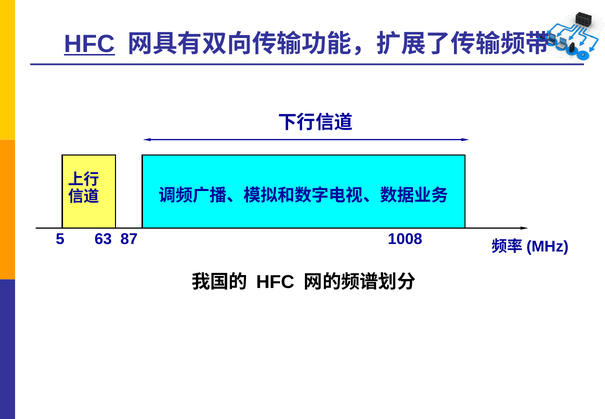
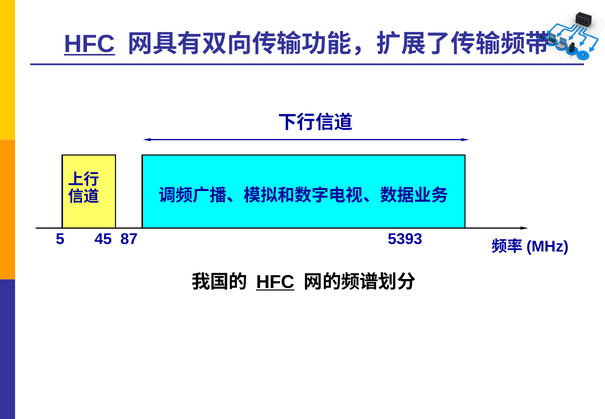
63: 63 -> 45 (103, 239)
1008: 1008 -> 5393 (405, 239)
HFC underline: none -> present (275, 282)
